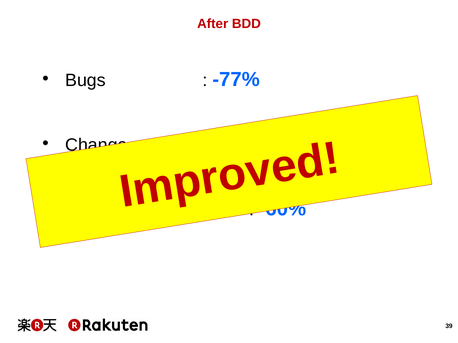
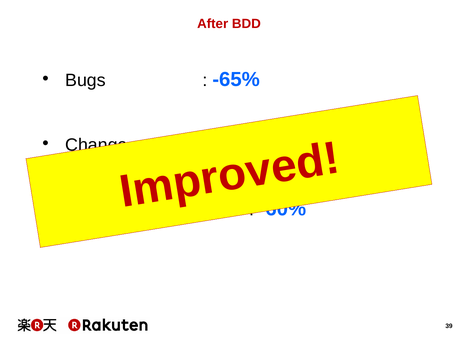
-77%: -77% -> -65% (236, 80)
